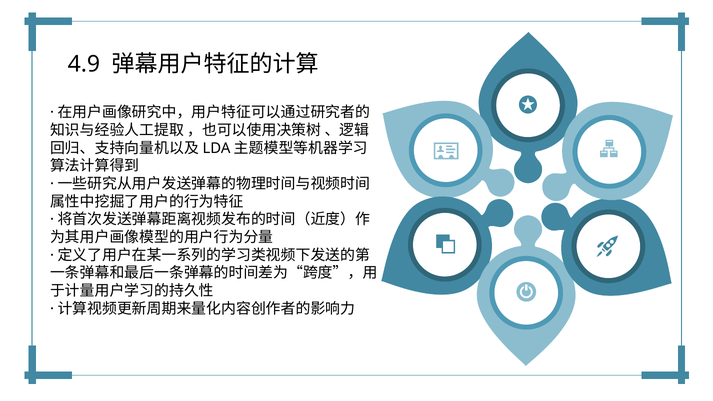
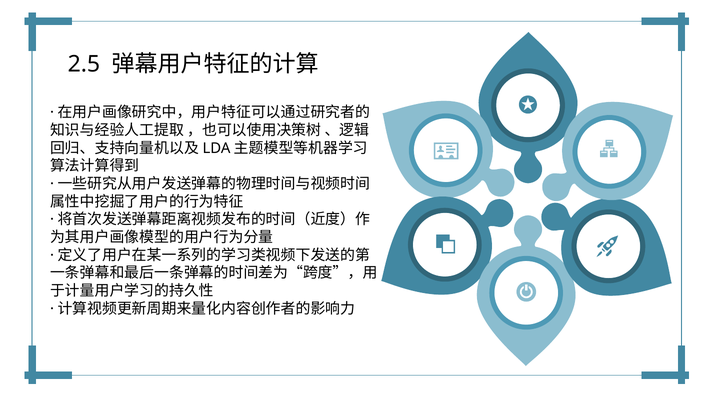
4.9: 4.9 -> 2.5 (84, 64)
